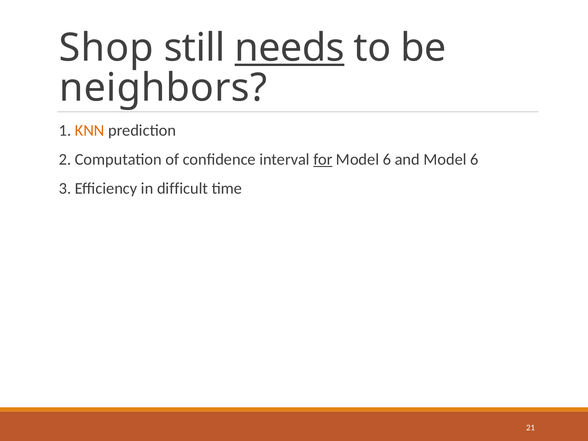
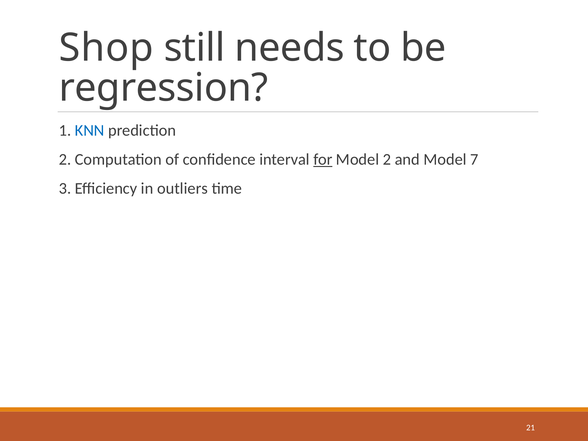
needs underline: present -> none (290, 48)
neighbors: neighbors -> regression (164, 88)
KNN colour: orange -> blue (90, 130)
6: 6 -> 2 (387, 159)
and Model 6: 6 -> 7 (474, 159)
difficult: difficult -> outliers (182, 189)
